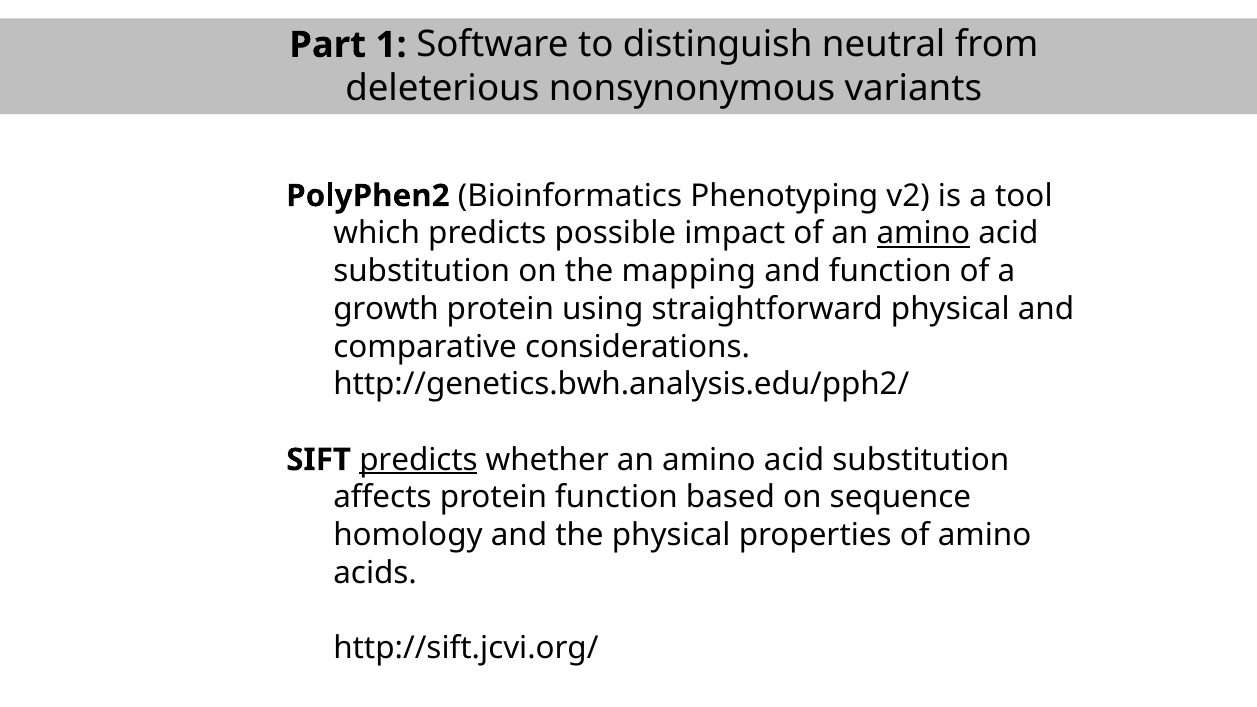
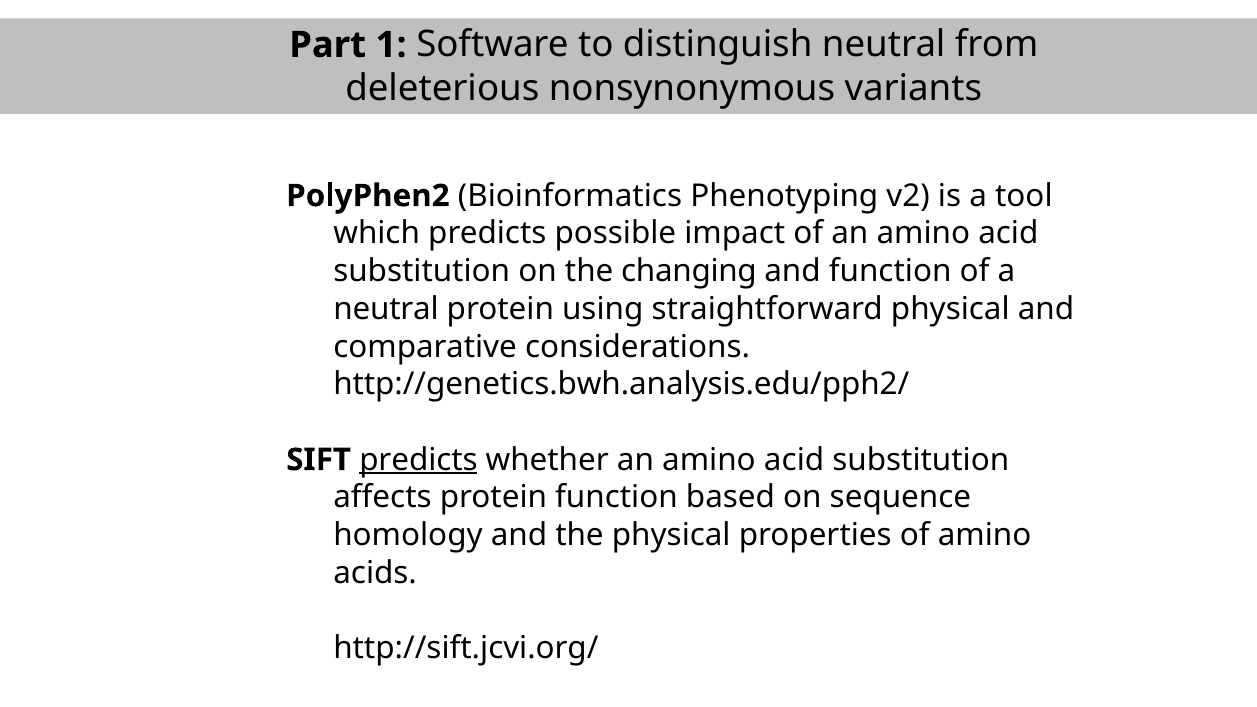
amino underline: present -> none (923, 234)
mapping: mapping -> changing (689, 271)
growth: growth -> neutral (386, 309)
